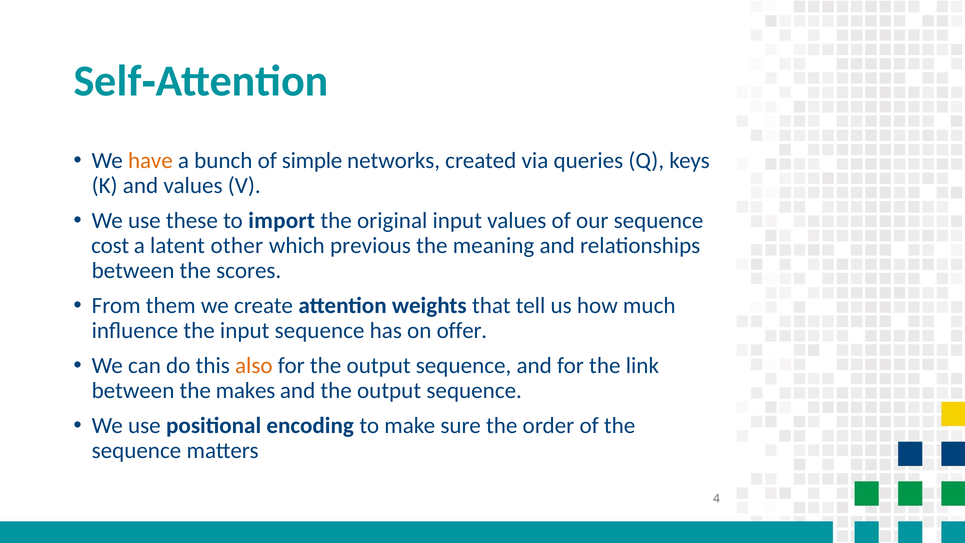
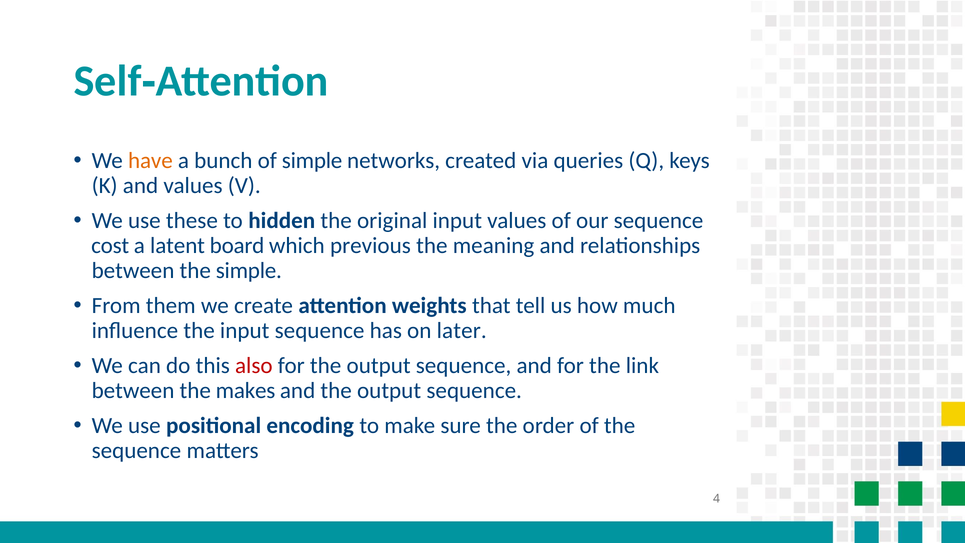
import: import -> hidden (282, 220)
other: other -> board (237, 245)
the scores: scores -> simple (249, 270)
offer: offer -> later (462, 330)
also colour: orange -> red (254, 365)
